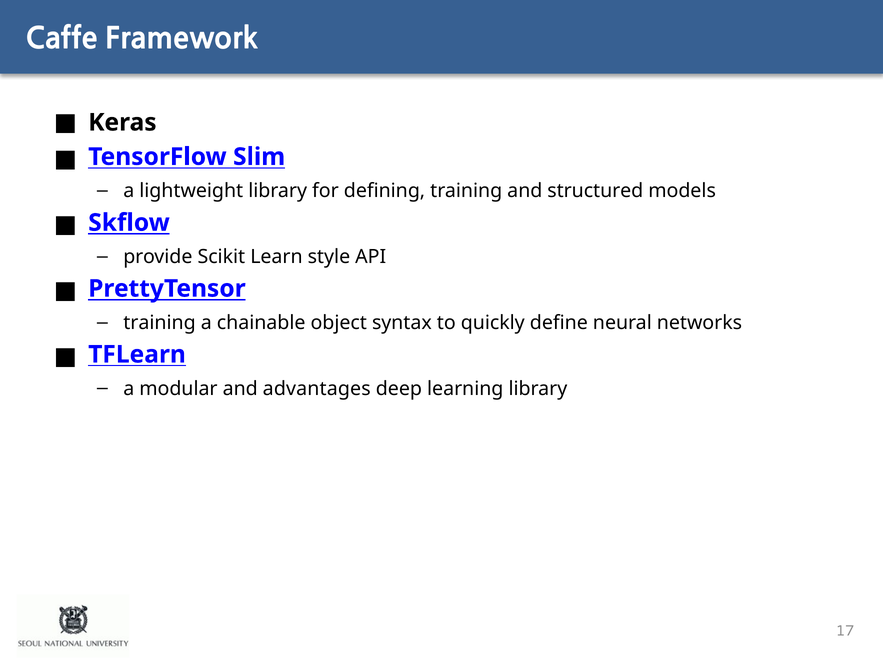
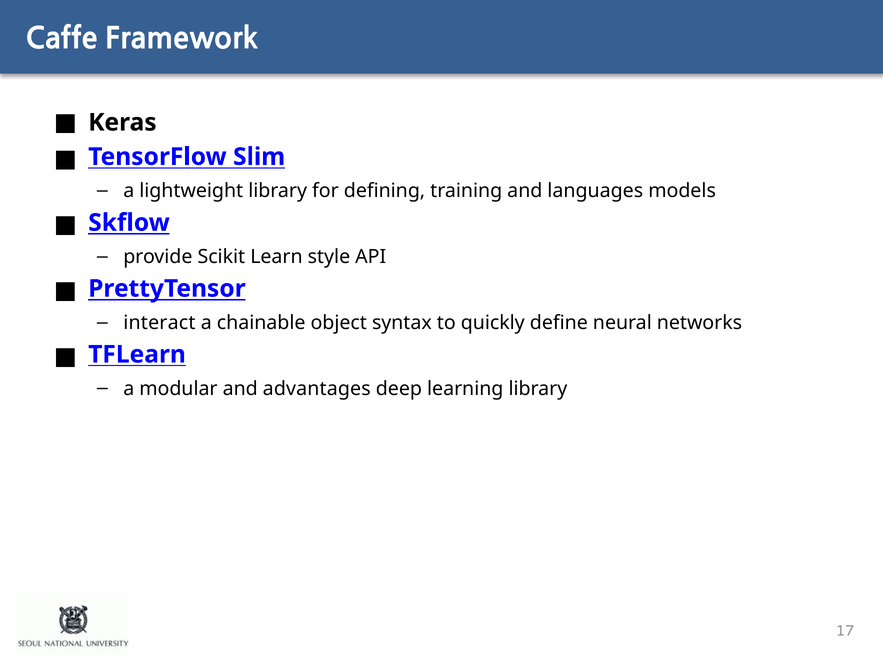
structured: structured -> languages (595, 191)
training: training -> interact (159, 323)
